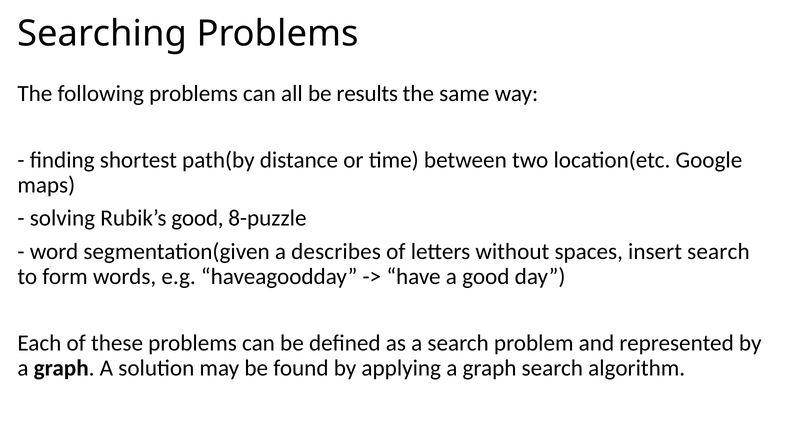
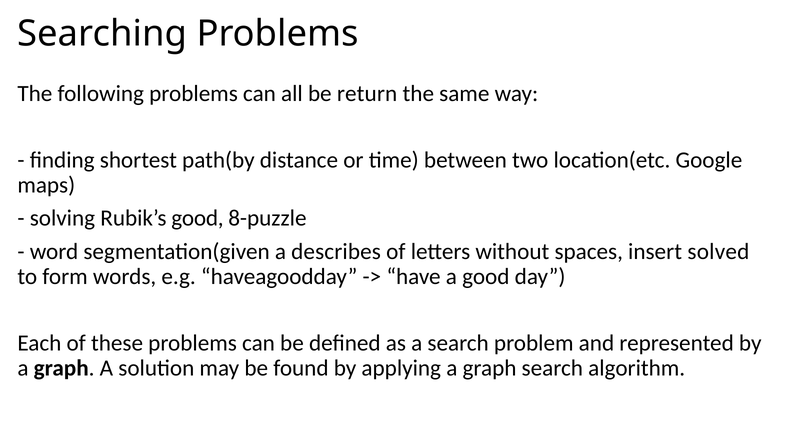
results: results -> return (367, 93)
insert search: search -> solved (718, 252)
